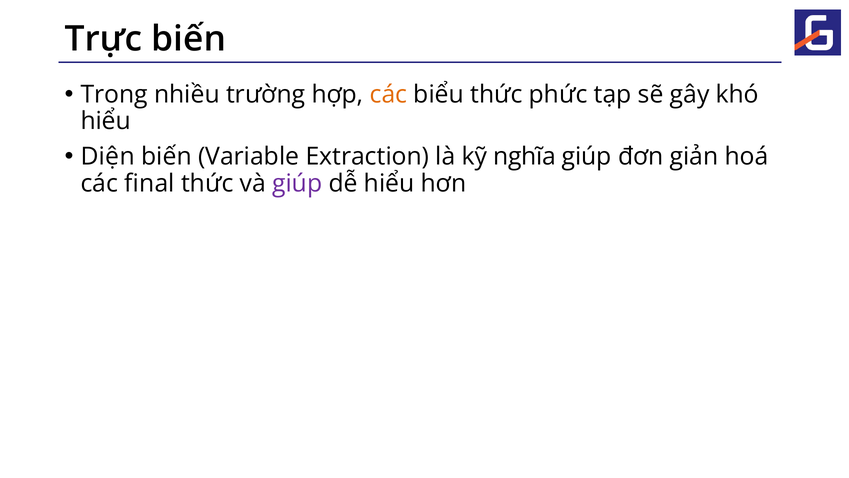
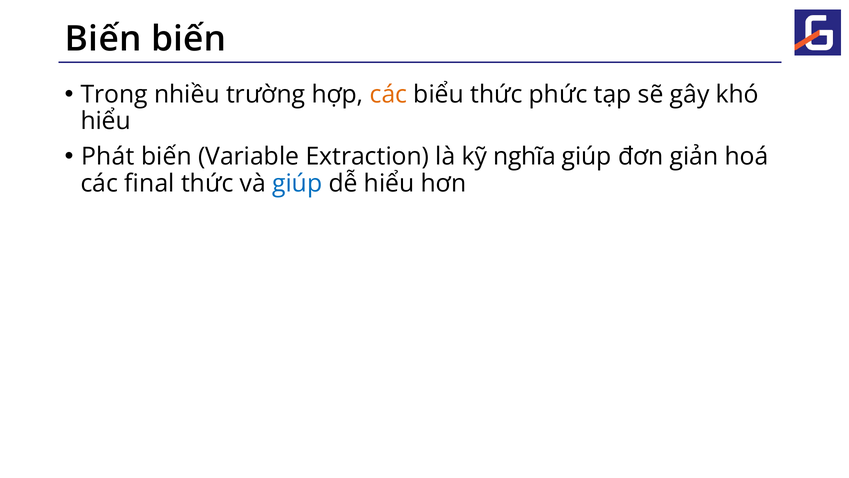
Trực: Trực -> Biến (103, 39)
Diện: Diện -> Phát (108, 157)
giúp colour: purple -> blue (297, 183)
